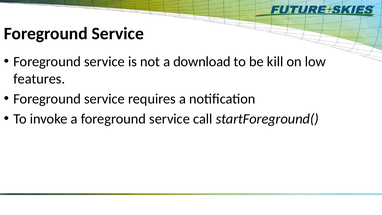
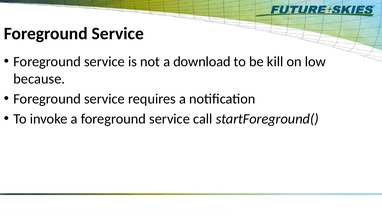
features: features -> because (39, 79)
